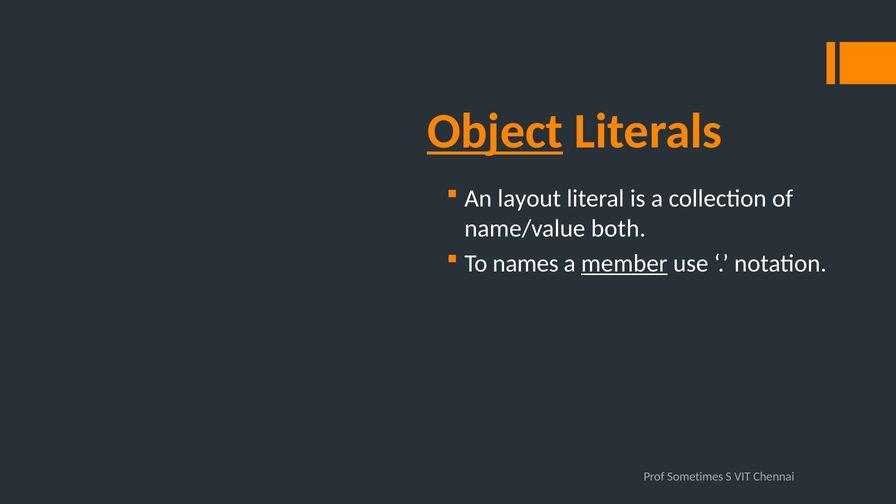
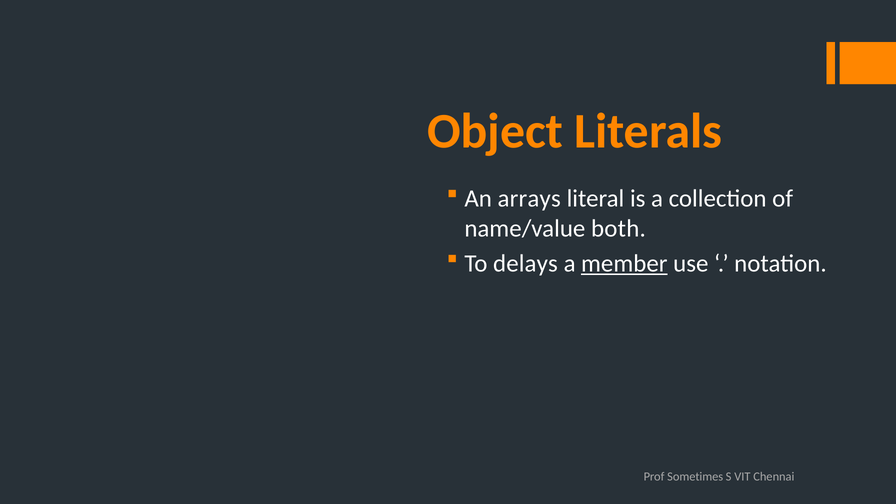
Object underline: present -> none (495, 132)
layout: layout -> arrays (529, 199)
names: names -> delays (525, 263)
